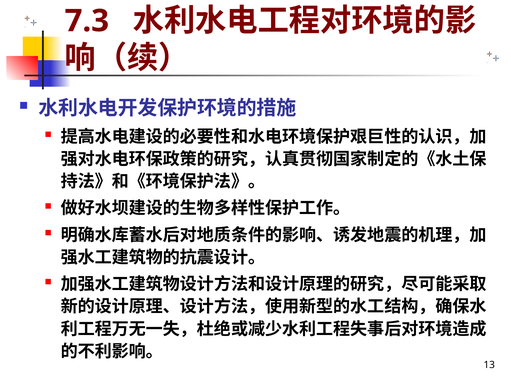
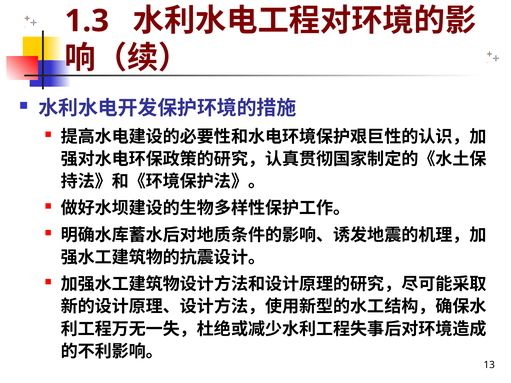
7.3: 7.3 -> 1.3 (87, 21)
